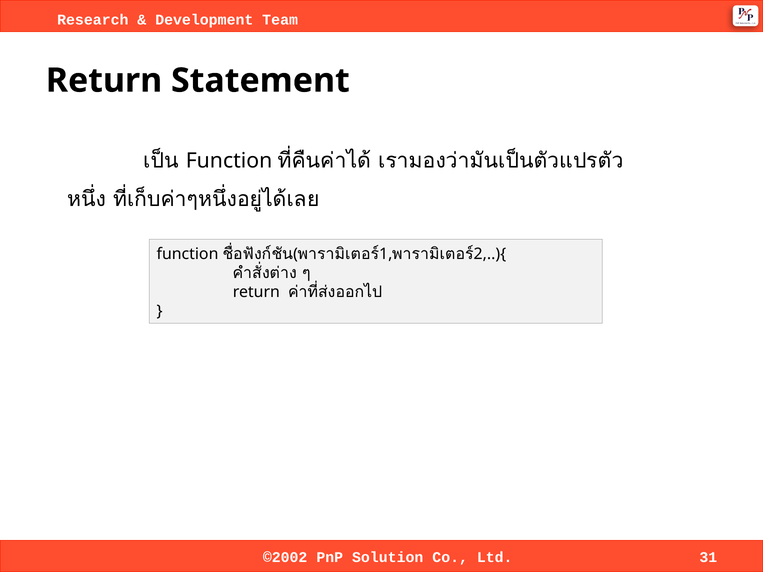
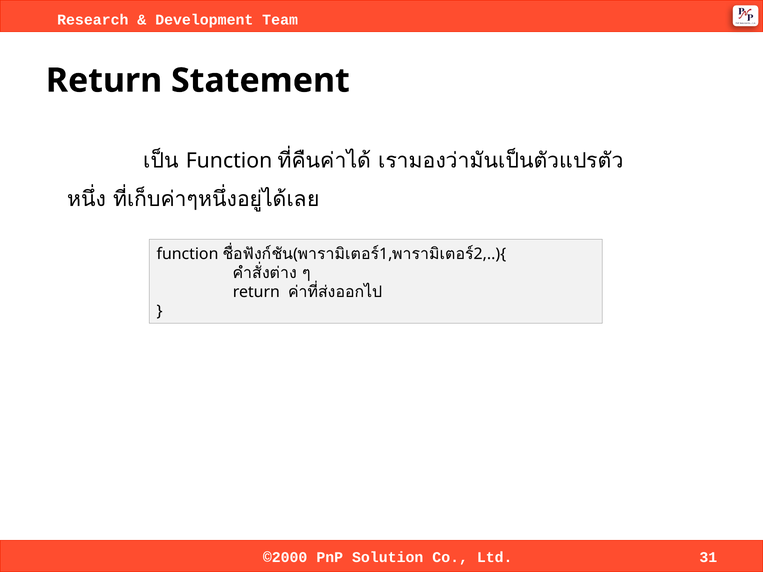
©2002: ©2002 -> ©2000 (285, 558)
